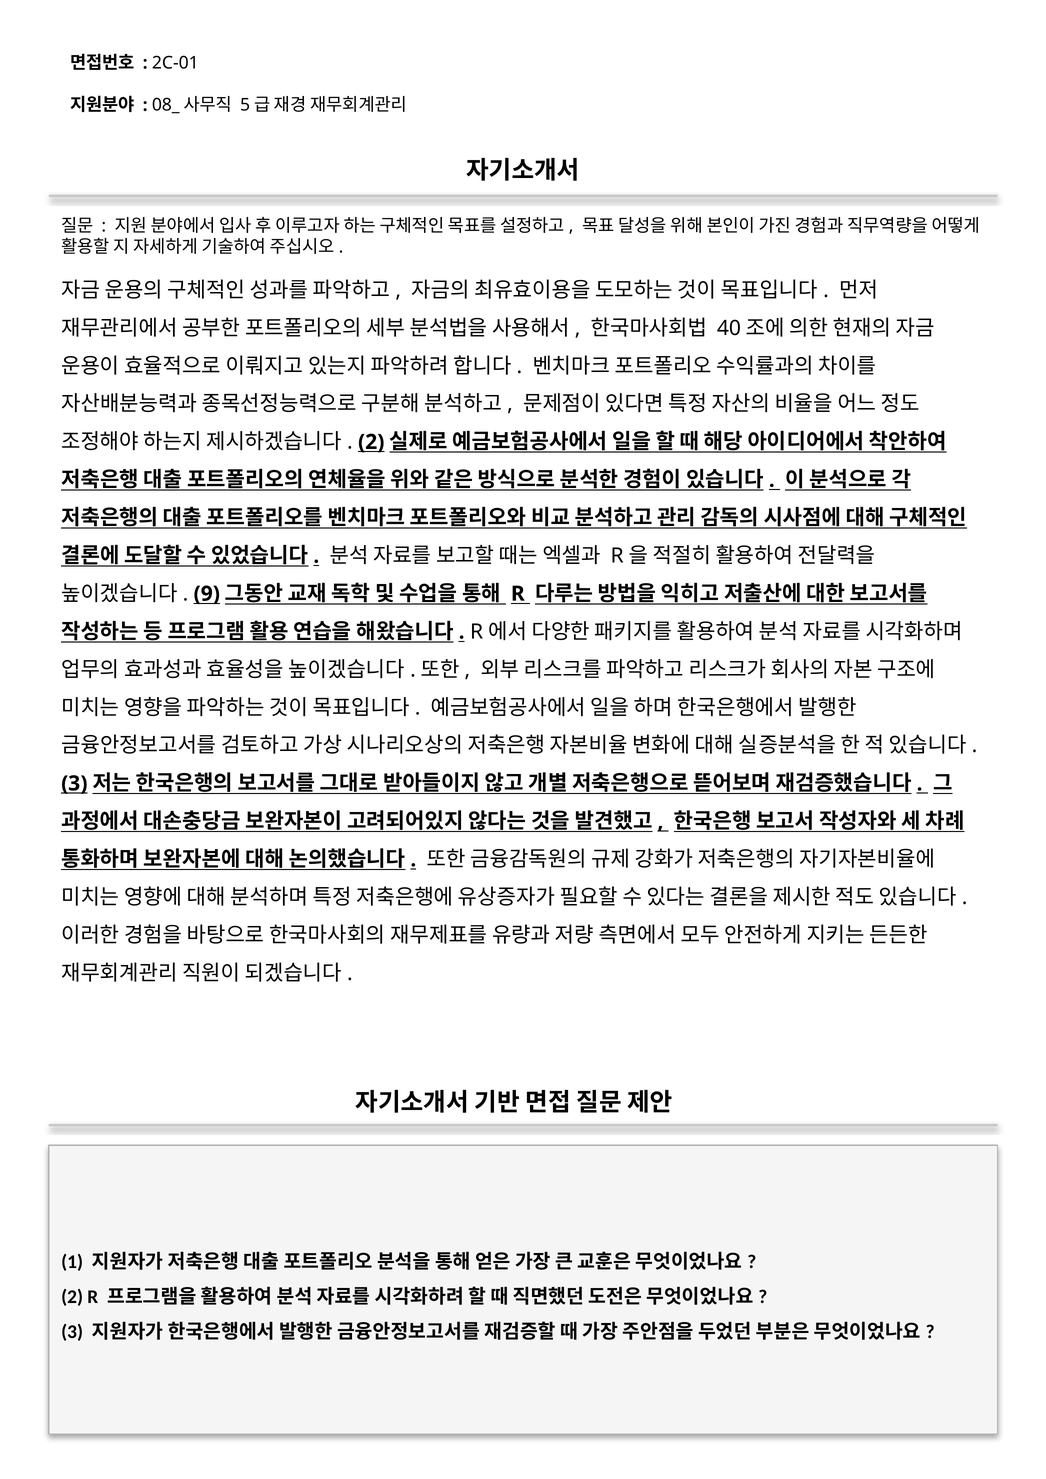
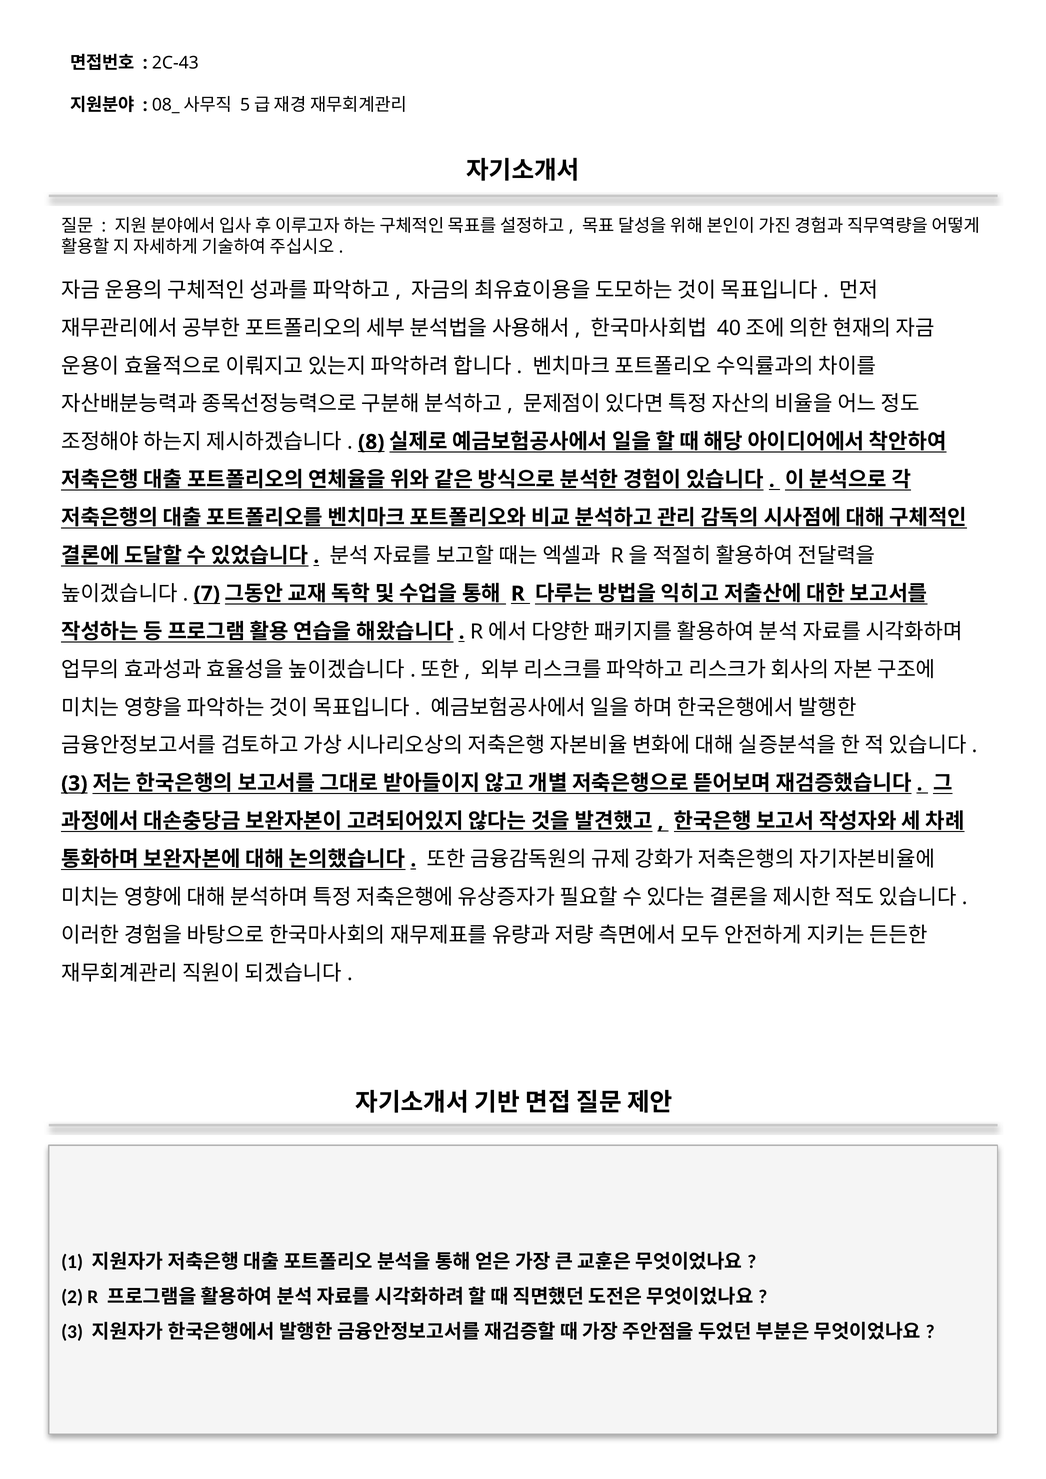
2C-01: 2C-01 -> 2C-43 (175, 63)
2: 2 -> 8 (371, 442)
9: 9 -> 7 (207, 594)
